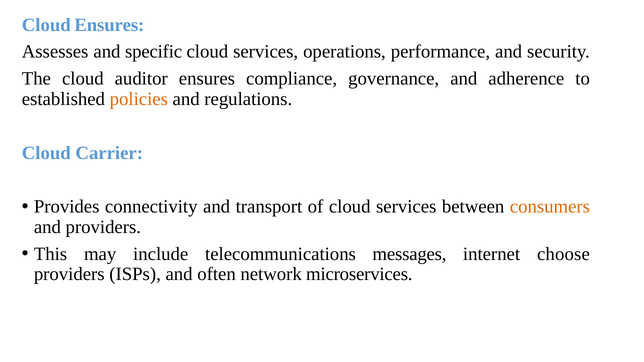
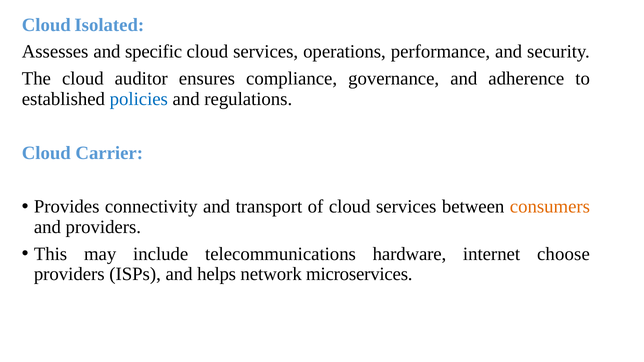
Cloud Ensures: Ensures -> Isolated (109, 25)
policies colour: orange -> blue (139, 99)
messages: messages -> hardware (409, 254)
often: often -> helps (217, 274)
